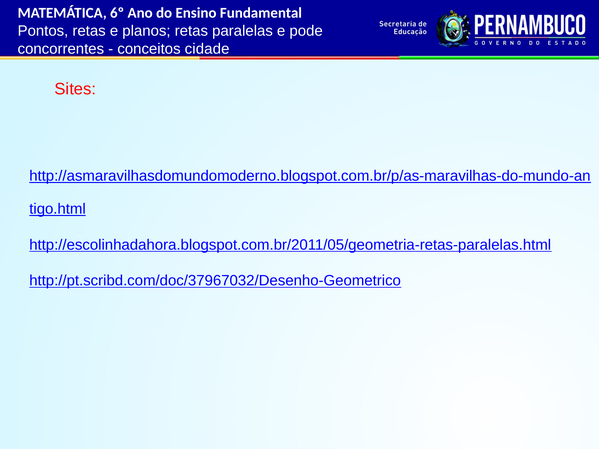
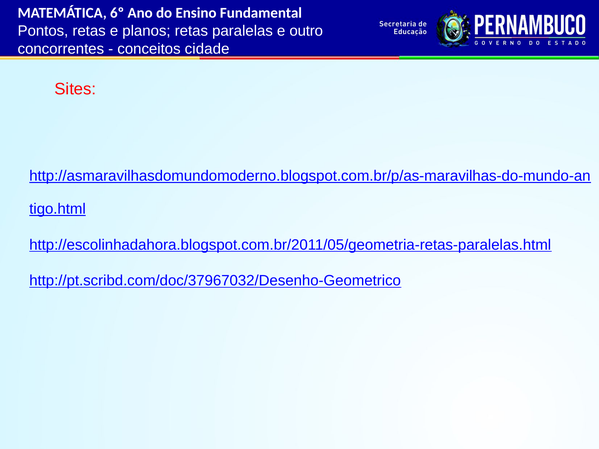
pode: pode -> outro (306, 31)
